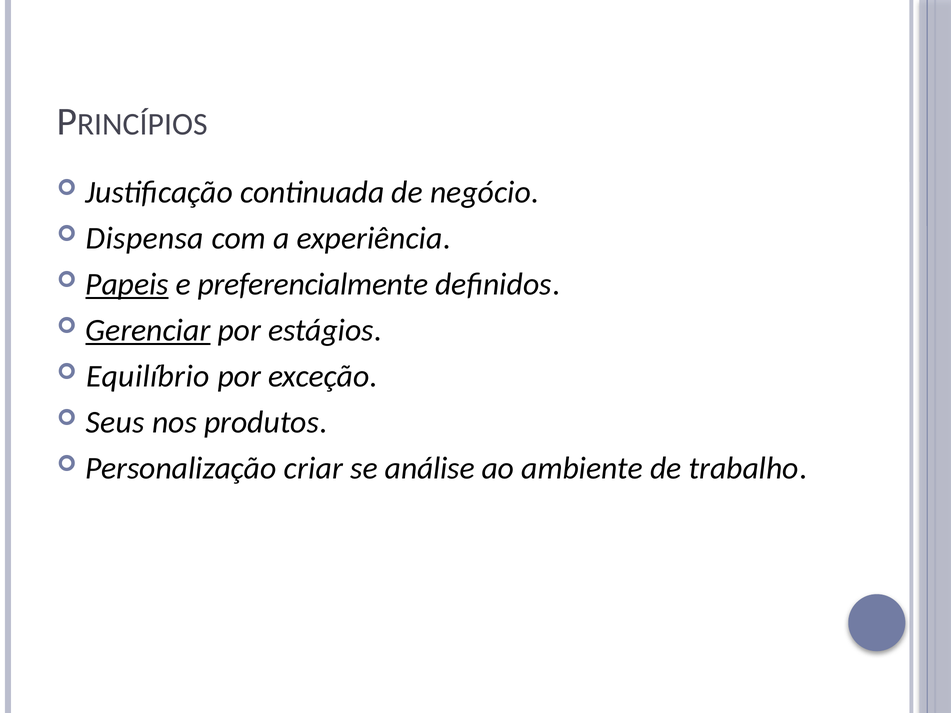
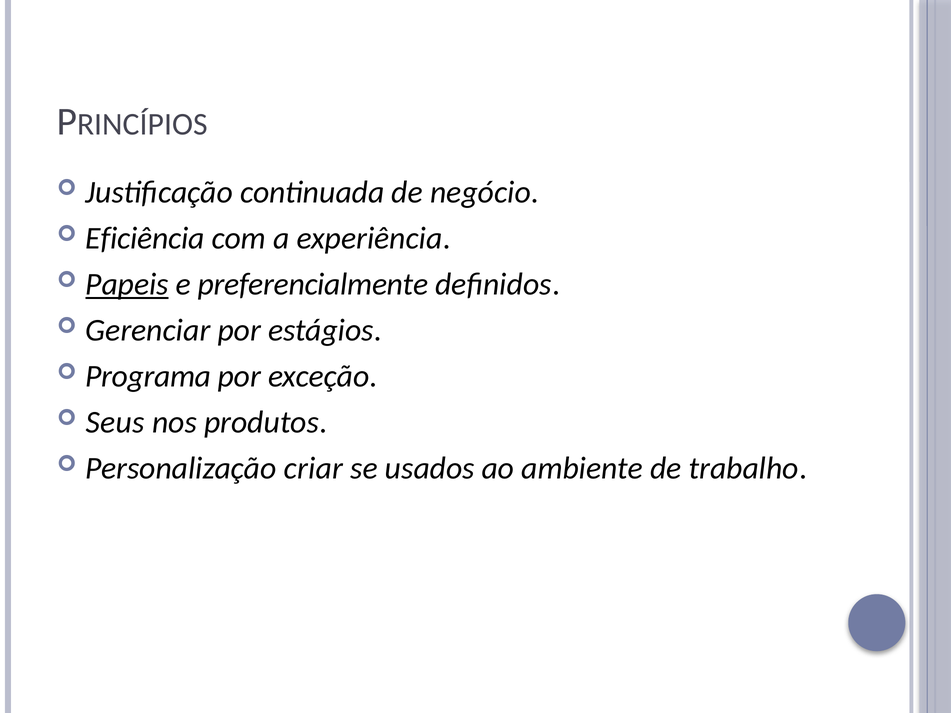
Dispensa: Dispensa -> Eficiência (145, 238)
Gerenciar underline: present -> none (148, 330)
Equilíbrio: Equilíbrio -> Programa (148, 376)
análise: análise -> usados (430, 468)
